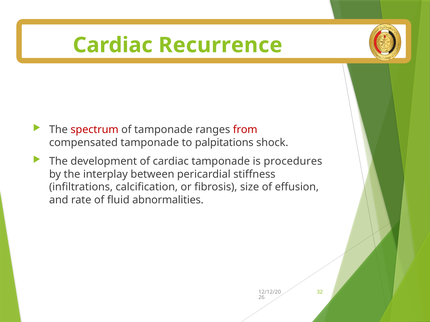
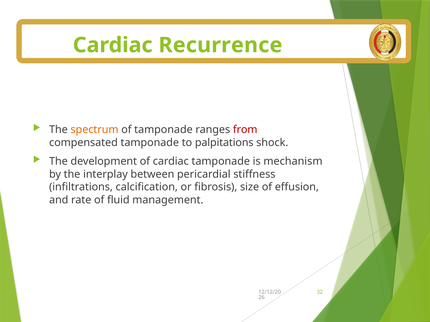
spectrum colour: red -> orange (95, 130)
procedures: procedures -> mechanism (293, 162)
abnormalities: abnormalities -> management (168, 200)
